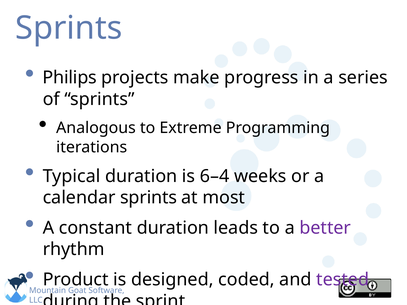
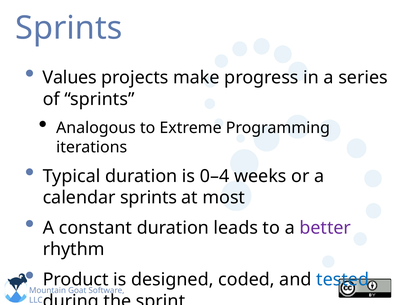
Philips: Philips -> Values (70, 78)
6–4: 6–4 -> 0–4 (215, 176)
tested colour: purple -> blue (343, 280)
